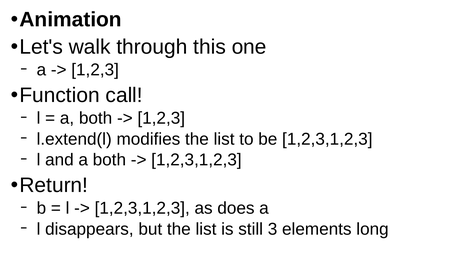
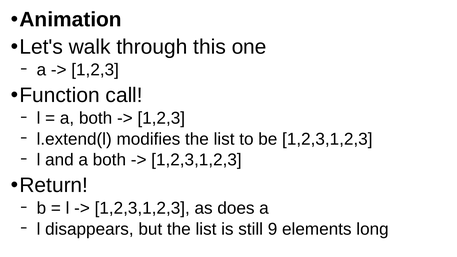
3: 3 -> 9 (273, 229)
